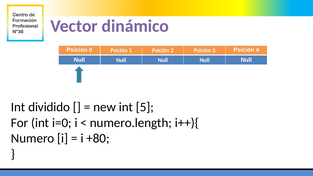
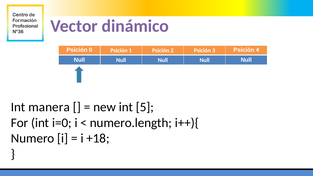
dividido: dividido -> manera (49, 107)
+80: +80 -> +18 (98, 138)
